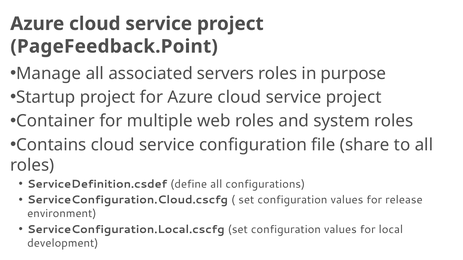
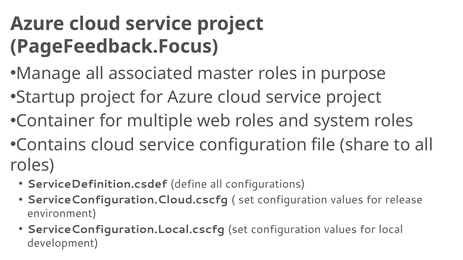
PageFeedback.Point: PageFeedback.Point -> PageFeedback.Focus (114, 46)
servers: servers -> master (225, 74)
